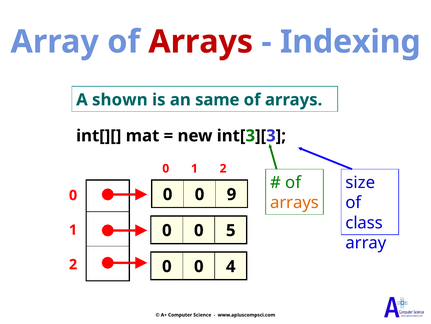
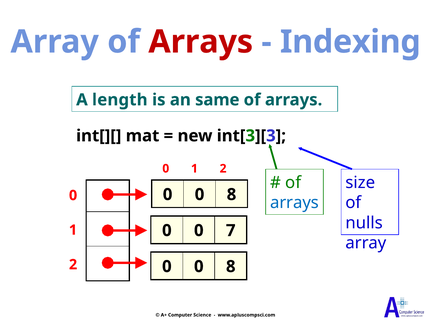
shown: shown -> length (120, 100)
9: 9 -> 8 (231, 194)
arrays colour: orange -> blue (295, 202)
class: class -> nulls (364, 222)
5: 5 -> 7 (231, 230)
4: 4 -> 8 (231, 266)
